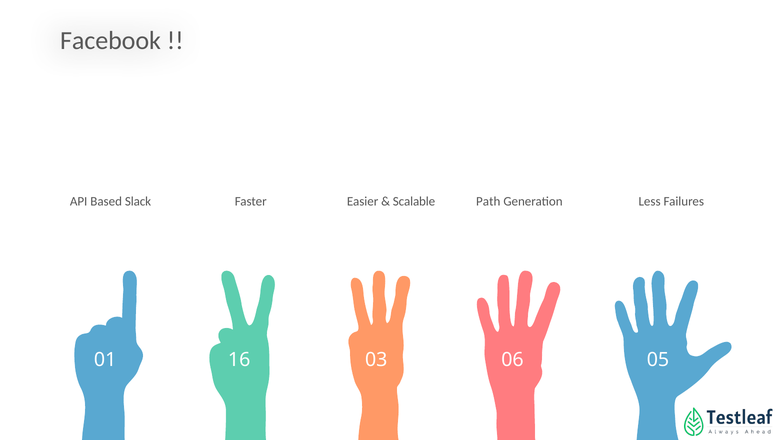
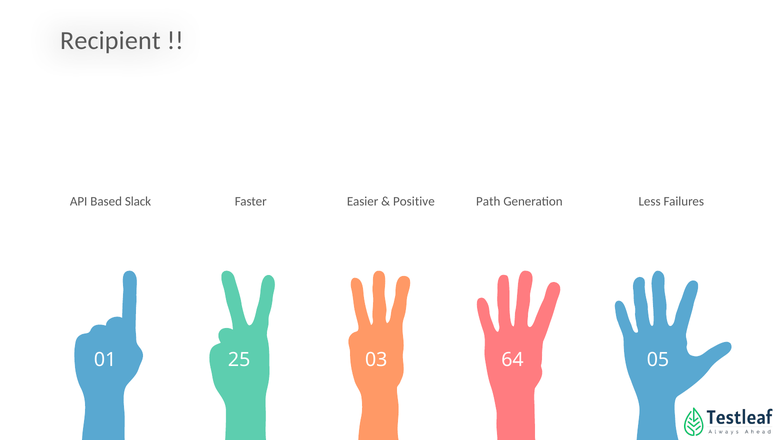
Facebook: Facebook -> Recipient (110, 41)
Scalable: Scalable -> Positive (414, 201)
16: 16 -> 25 (239, 360)
06: 06 -> 64 (512, 360)
